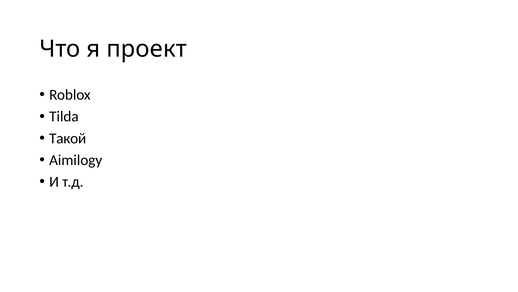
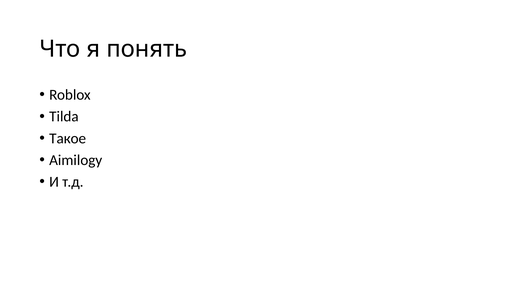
проект: проект -> понять (147, 49)
Такой: Такой -> Такое (68, 138)
